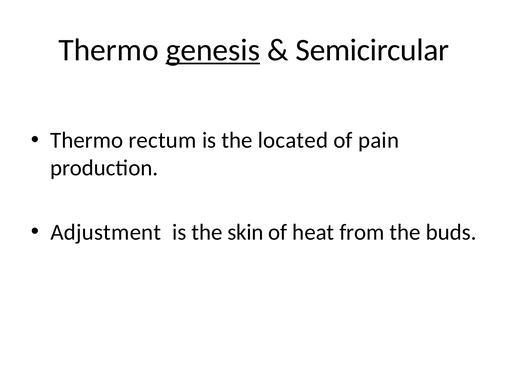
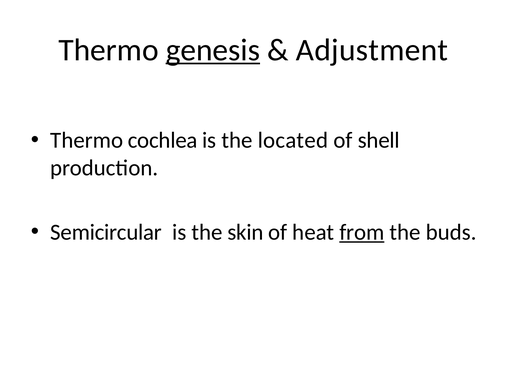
Semicircular: Semicircular -> Adjustment (372, 50)
rectum: rectum -> cochlea (163, 140)
pain: pain -> shell (379, 140)
Adjustment: Adjustment -> Semicircular (106, 232)
from underline: none -> present (362, 232)
